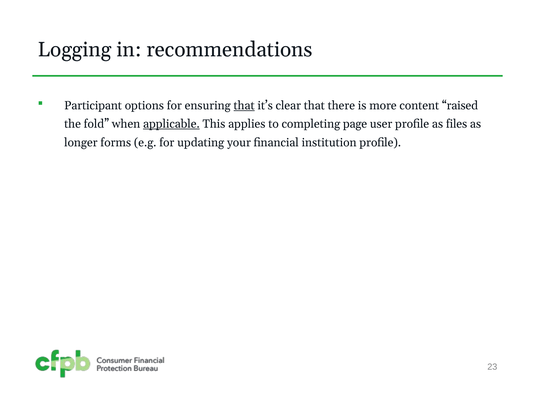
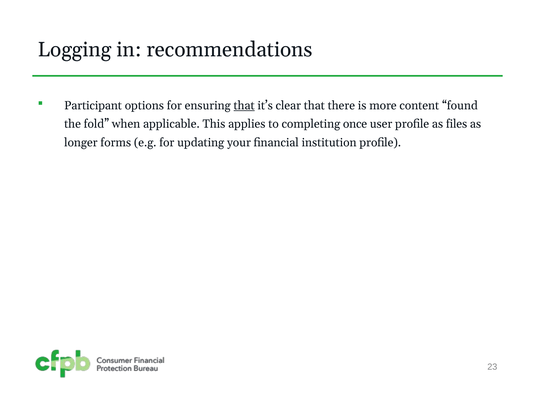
raised: raised -> found (460, 106)
applicable underline: present -> none (171, 124)
page: page -> once (355, 124)
